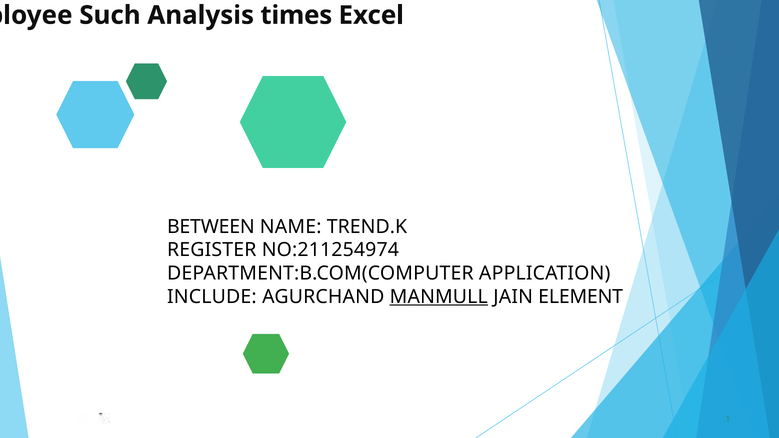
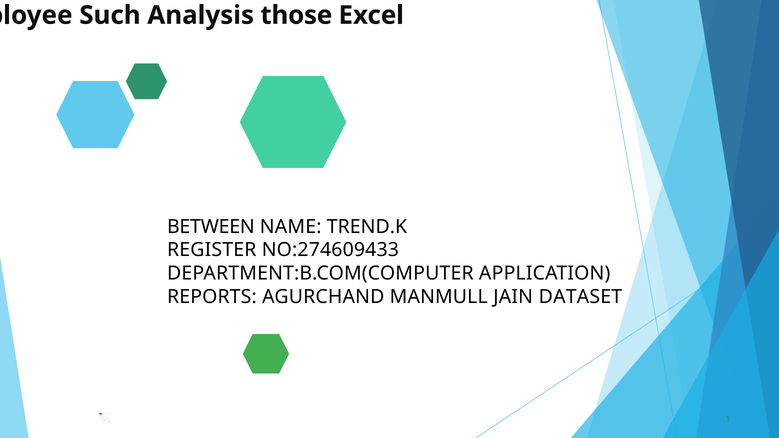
times: times -> those (296, 15)
NO:211254974: NO:211254974 -> NO:274609433 (330, 250)
INCLUDE: INCLUDE -> REPORTS (212, 297)
MANMULL underline: present -> none (439, 297)
ELEMENT: ELEMENT -> DATASET (580, 297)
